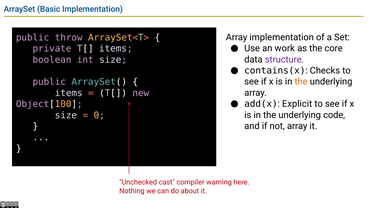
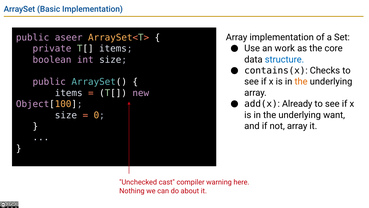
throw: throw -> aseer (69, 37)
structure colour: purple -> blue (284, 59)
Explicit: Explicit -> Already (297, 104)
code: code -> want (334, 115)
